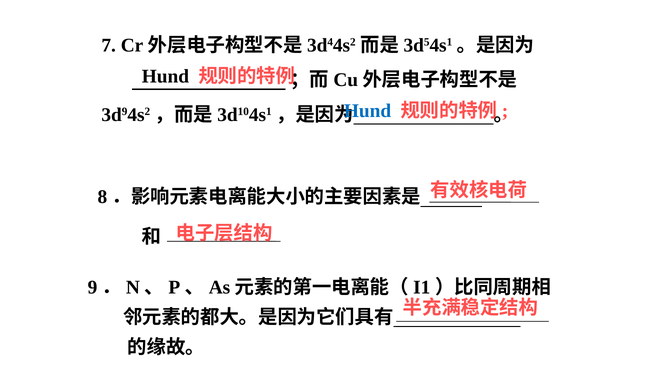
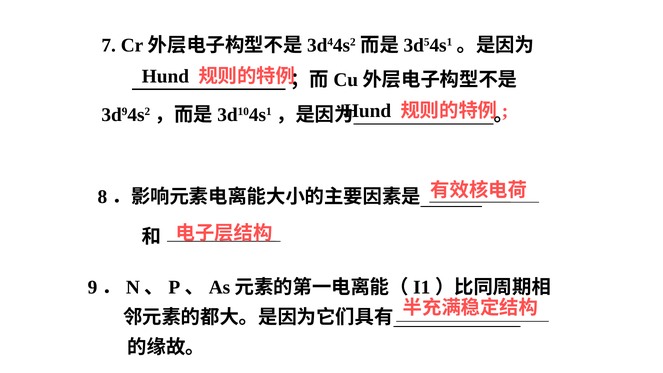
Hund colour: blue -> black (368, 111)
